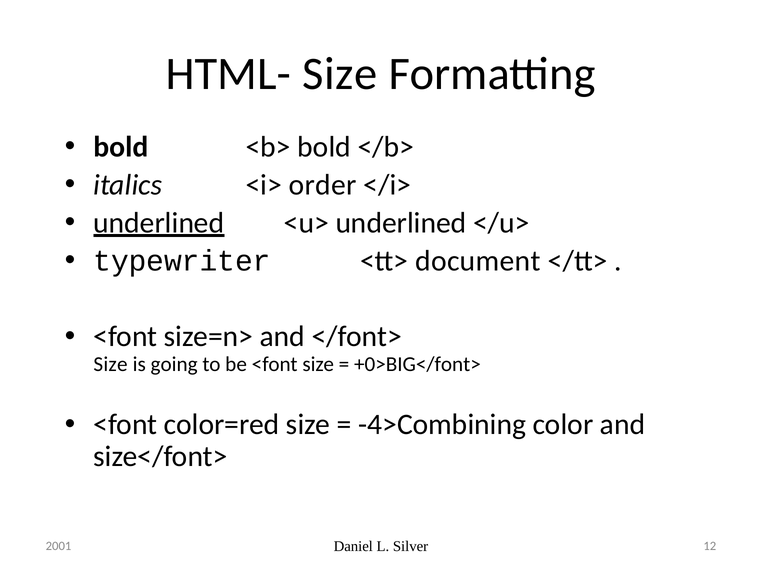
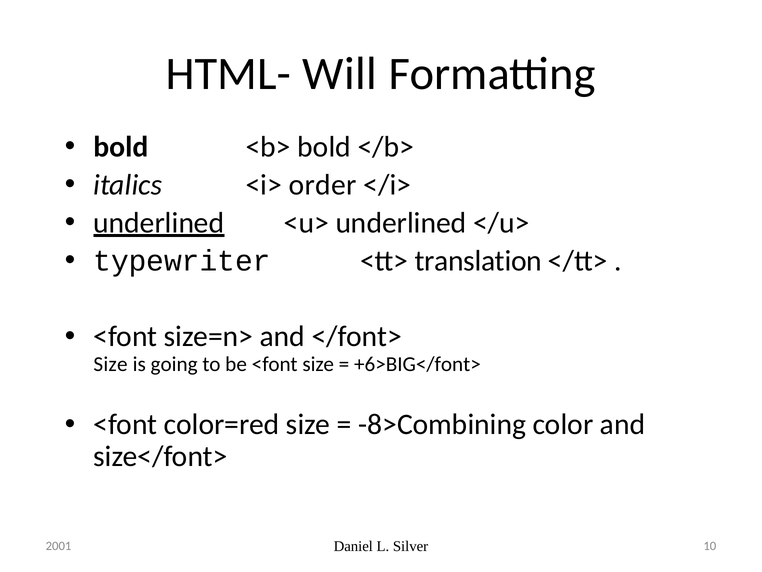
HTML- Size: Size -> Will (340, 74)
document: document -> translation (478, 260)
+0>BIG</font>: +0>BIG</font> -> +6>BIG</font> (417, 364)
-4>Combining: -4>Combining -> -8>Combining (442, 424)
12: 12 -> 10 (710, 546)
